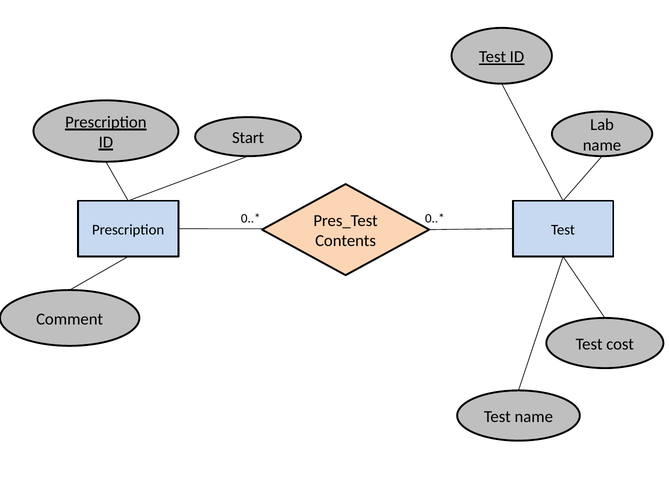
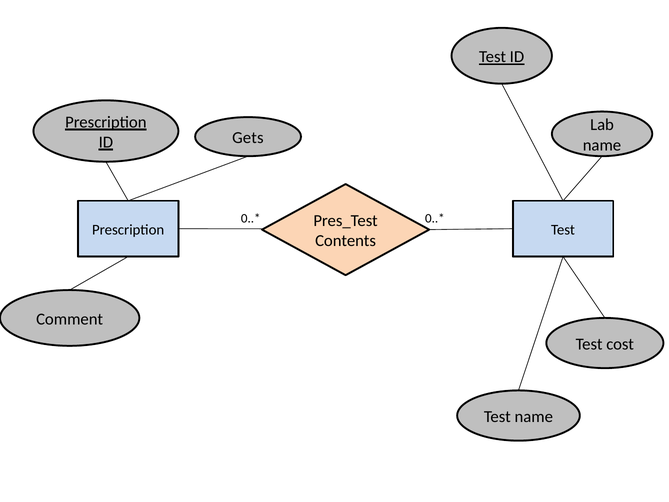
Start: Start -> Gets (248, 138)
